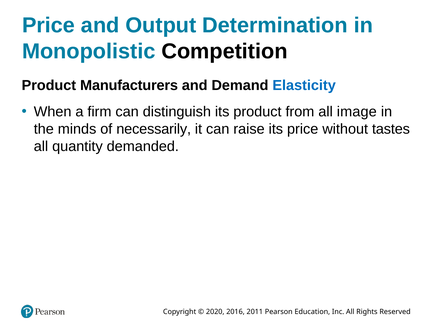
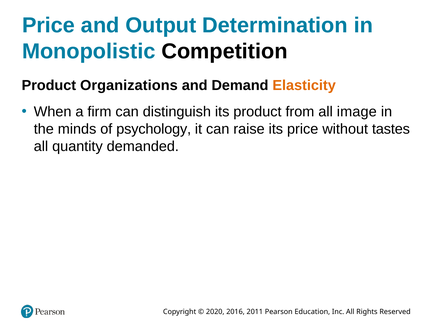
Manufacturers: Manufacturers -> Organizations (129, 85)
Elasticity colour: blue -> orange (304, 85)
necessarily: necessarily -> psychology (154, 129)
